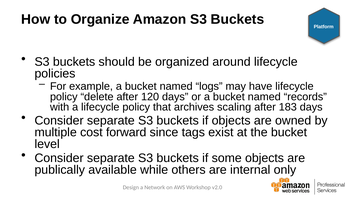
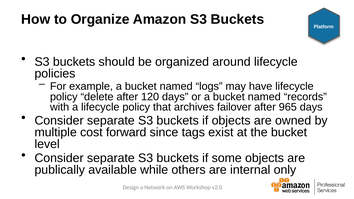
scaling: scaling -> failover (234, 107)
183: 183 -> 965 (288, 107)
